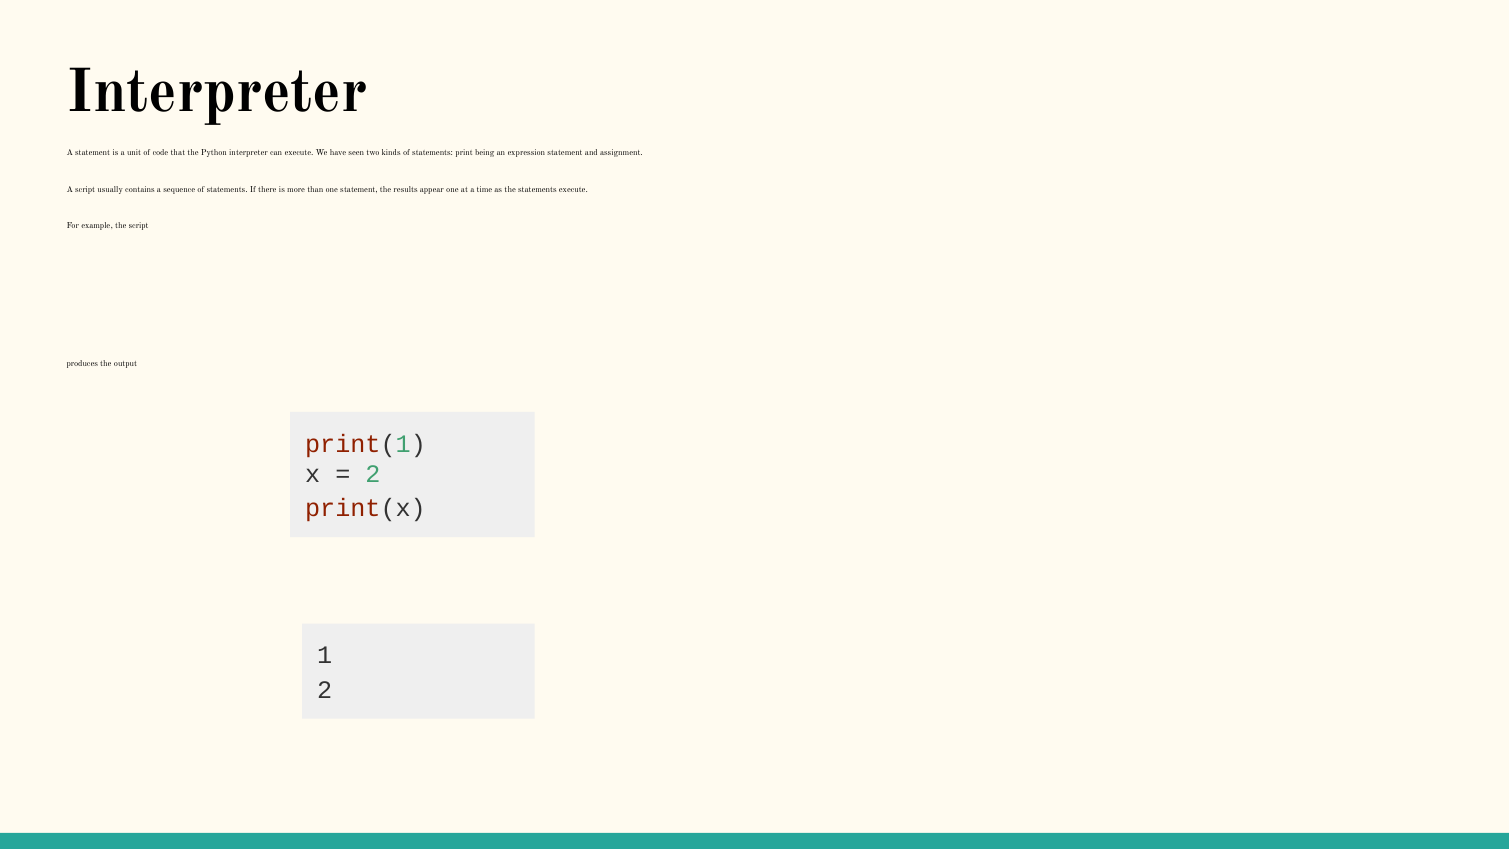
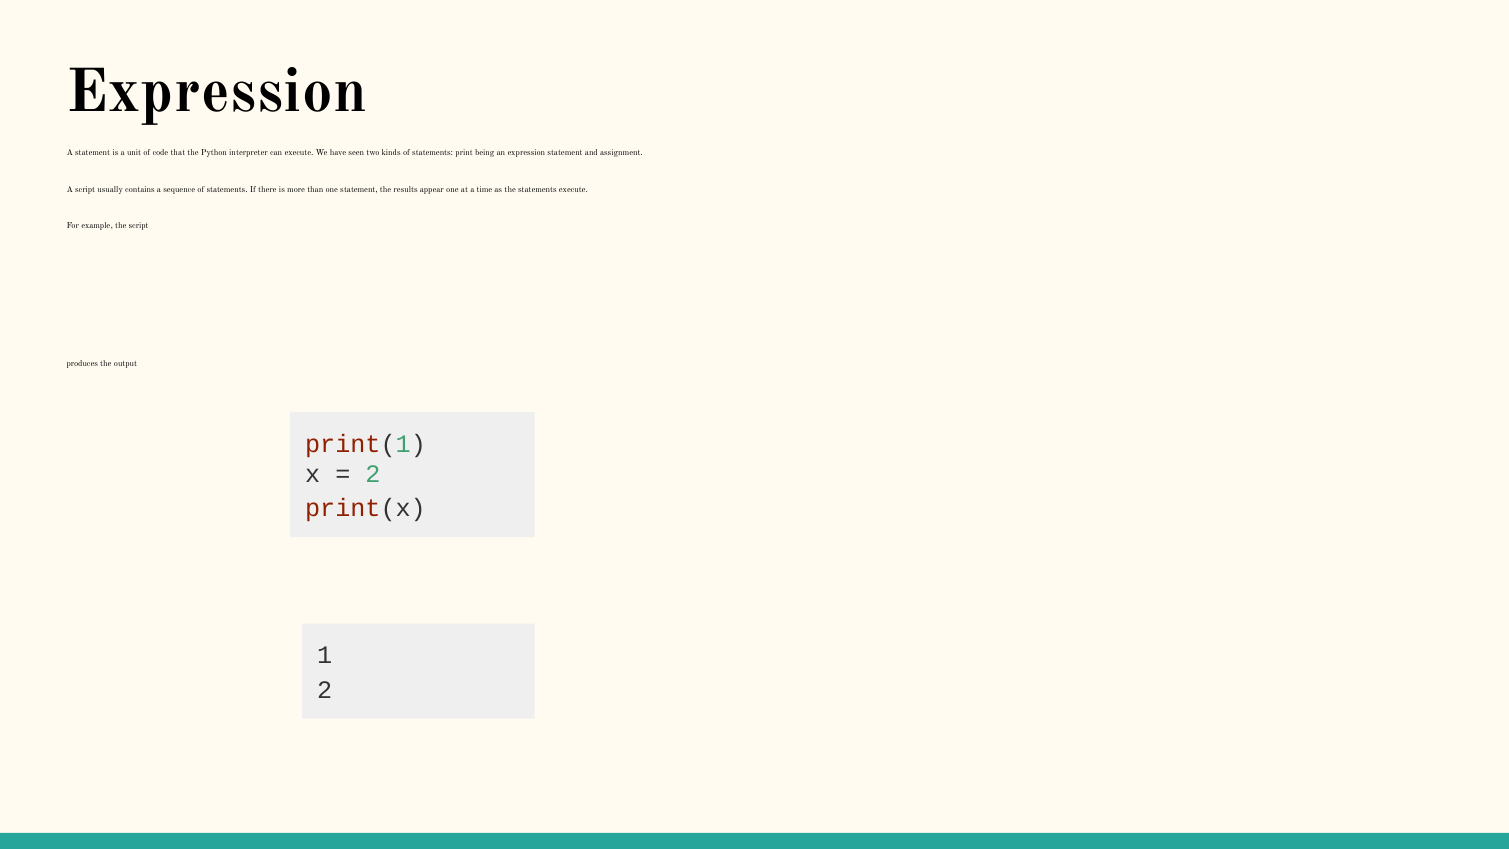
Interpreter: Interpreter -> Expression (217, 92)
